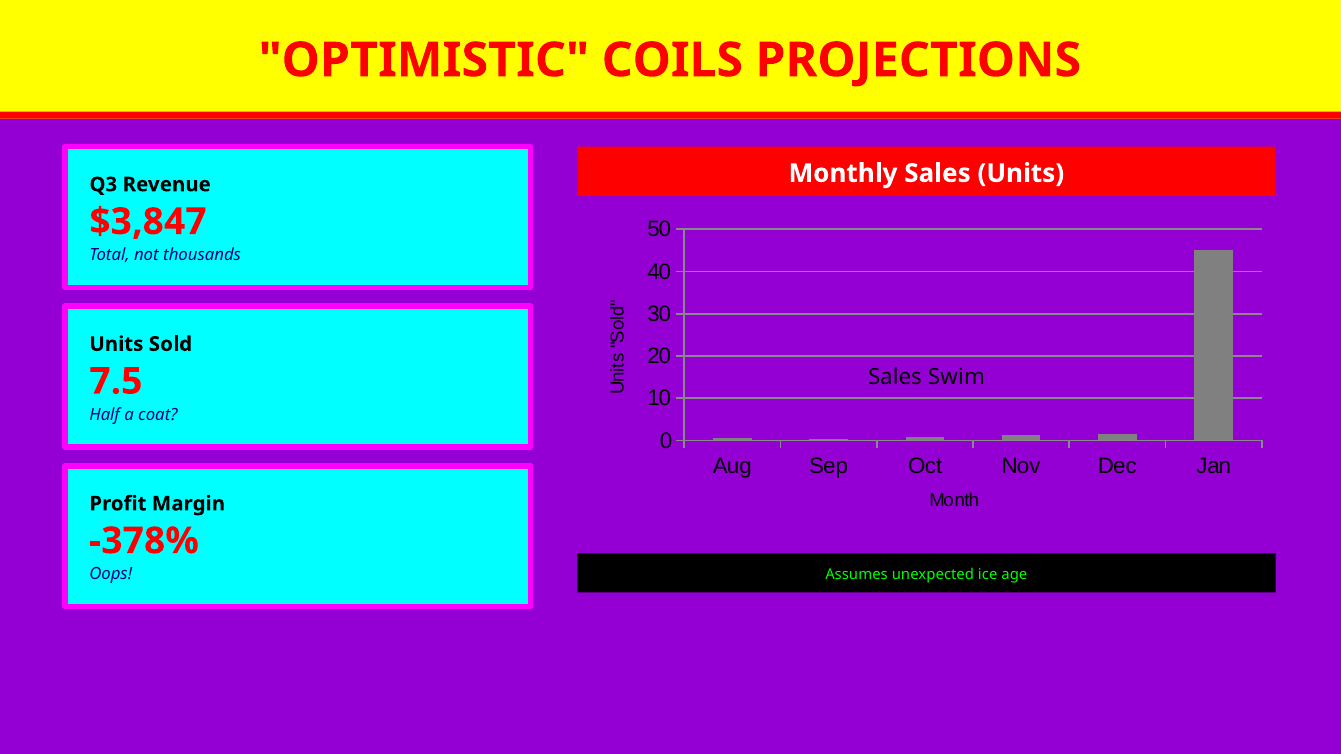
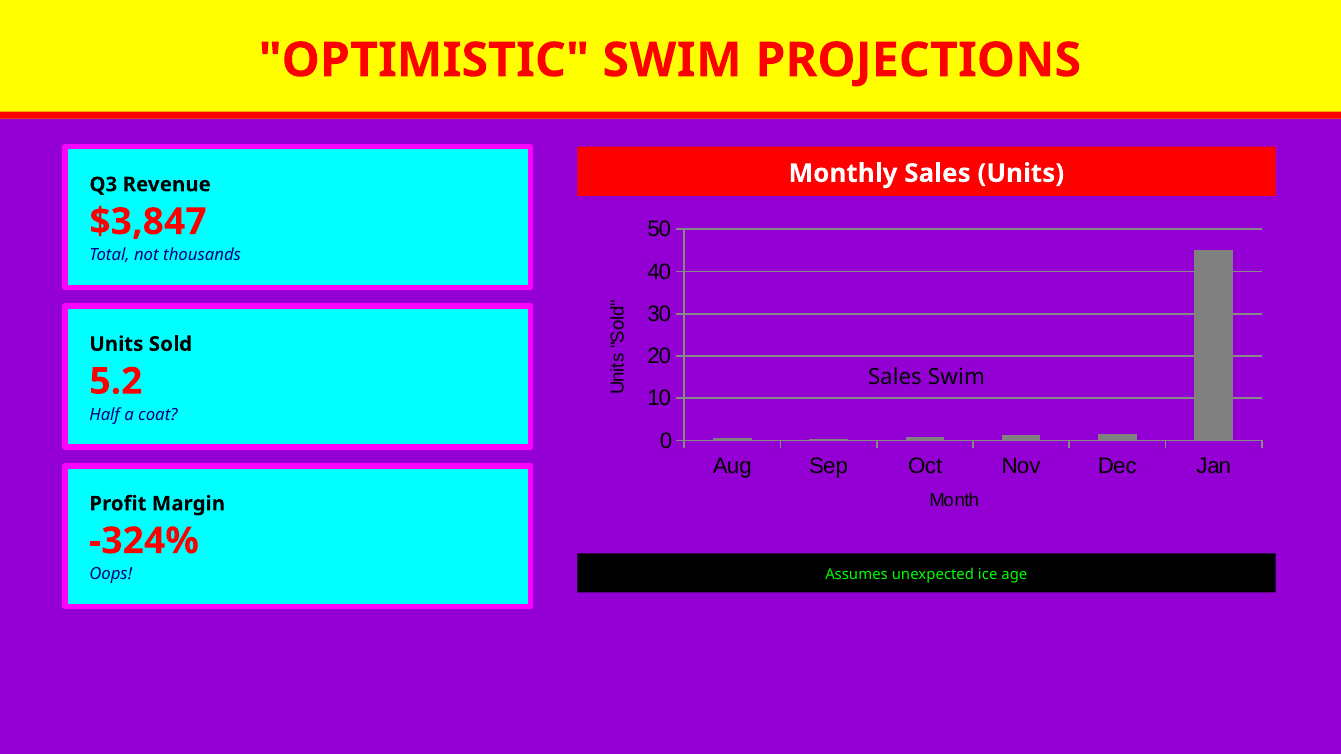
OPTIMISTIC COILS: COILS -> SWIM (672, 60)
7.5: 7.5 -> 5.2 (116, 381)
-378%: -378% -> -324% (144, 541)
